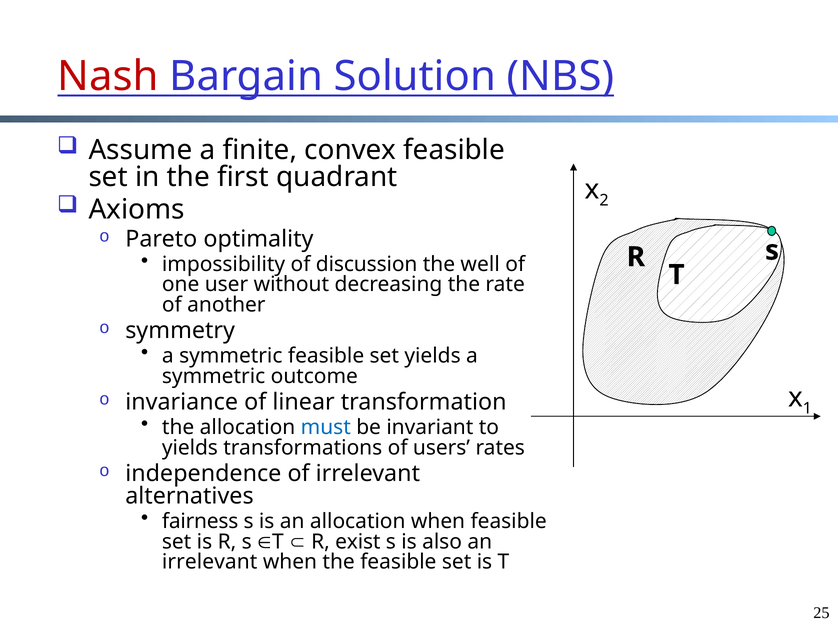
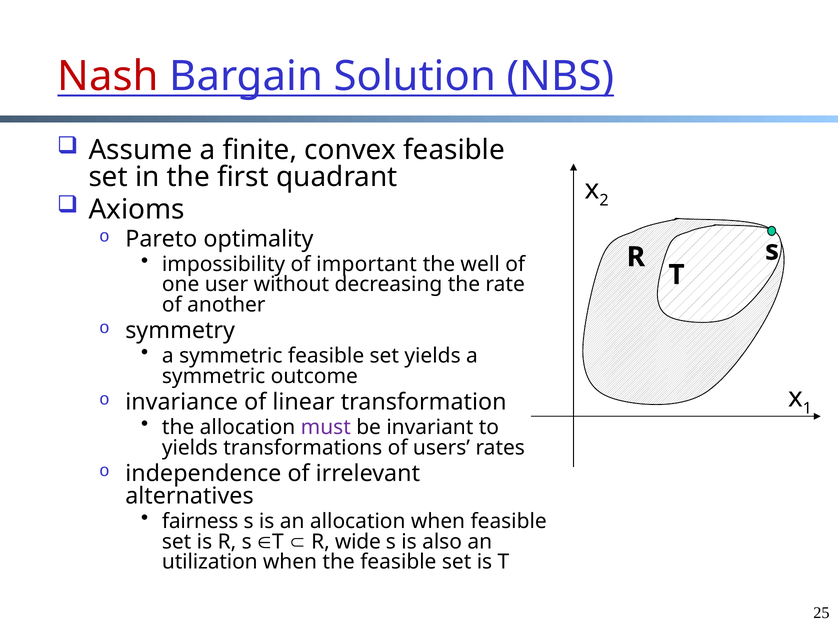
discussion: discussion -> important (367, 264)
must colour: blue -> purple (326, 427)
exist: exist -> wide (358, 541)
irrelevant: irrelevant -> utilization (210, 561)
